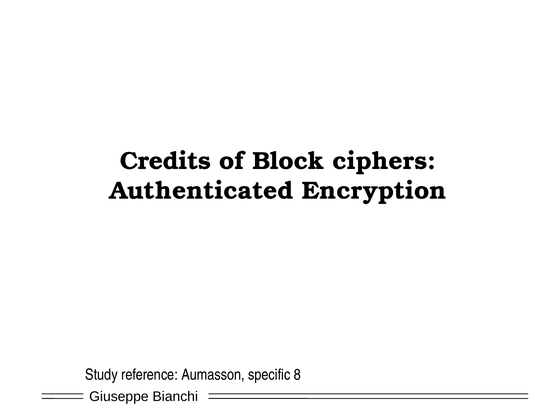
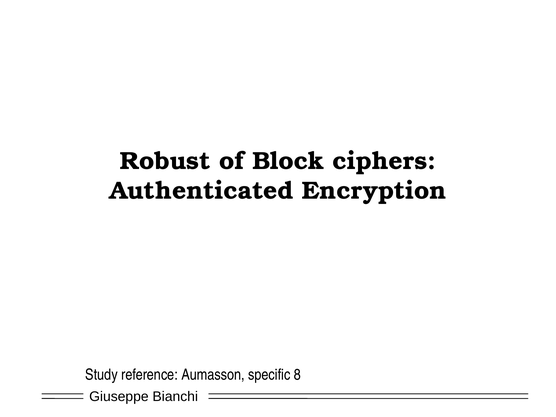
Credits: Credits -> Robust (165, 161)
